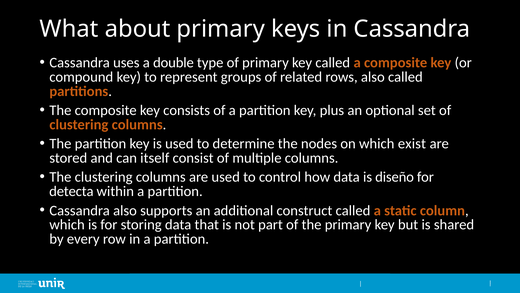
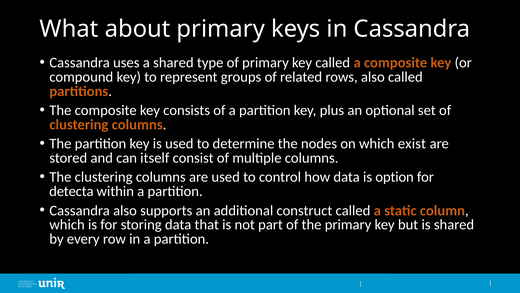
a double: double -> shared (173, 63)
diseño: diseño -> option (395, 177)
